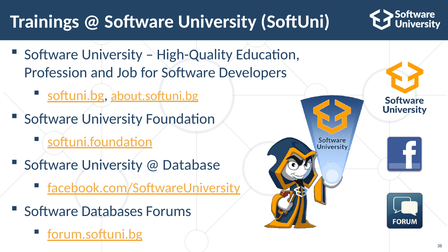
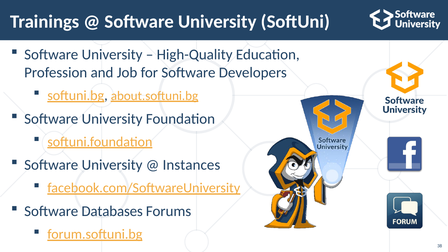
Database: Database -> Instances (191, 165)
